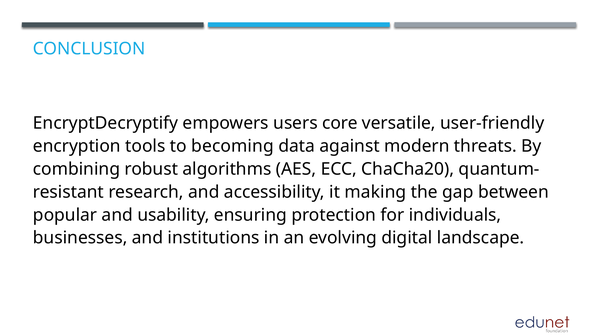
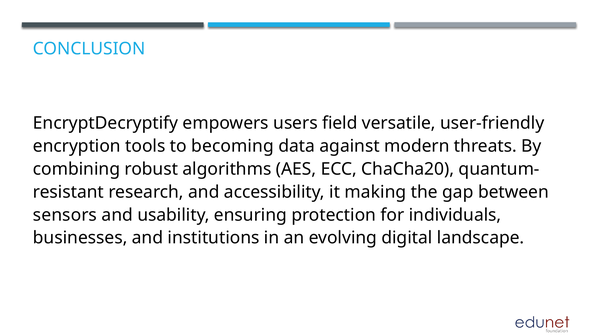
core: core -> field (340, 123)
popular: popular -> sensors (65, 215)
